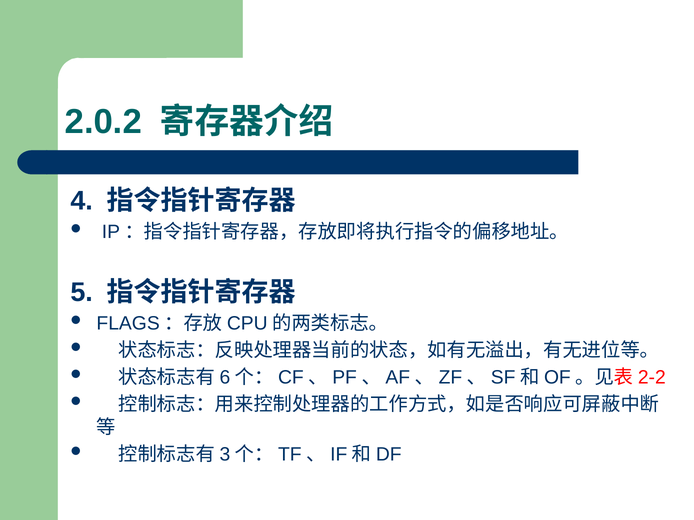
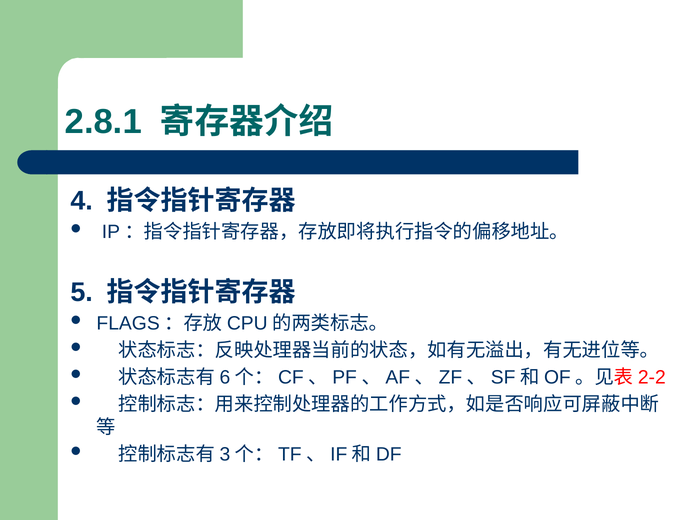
2.0.2: 2.0.2 -> 2.8.1 (103, 122)
